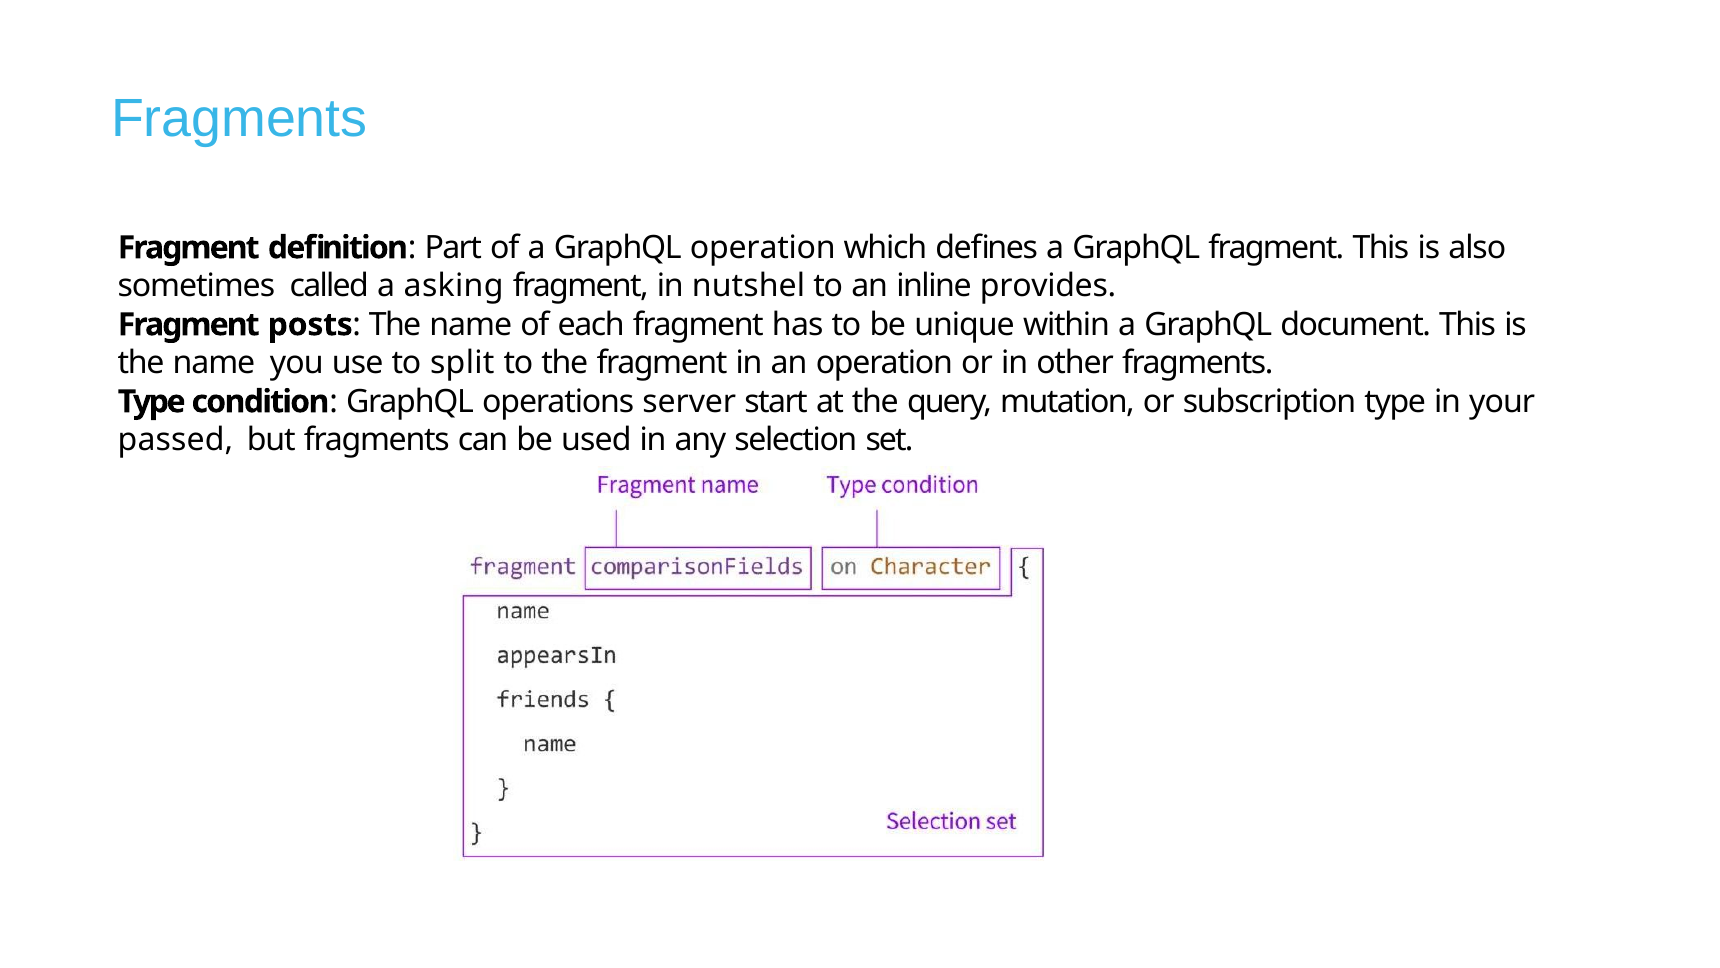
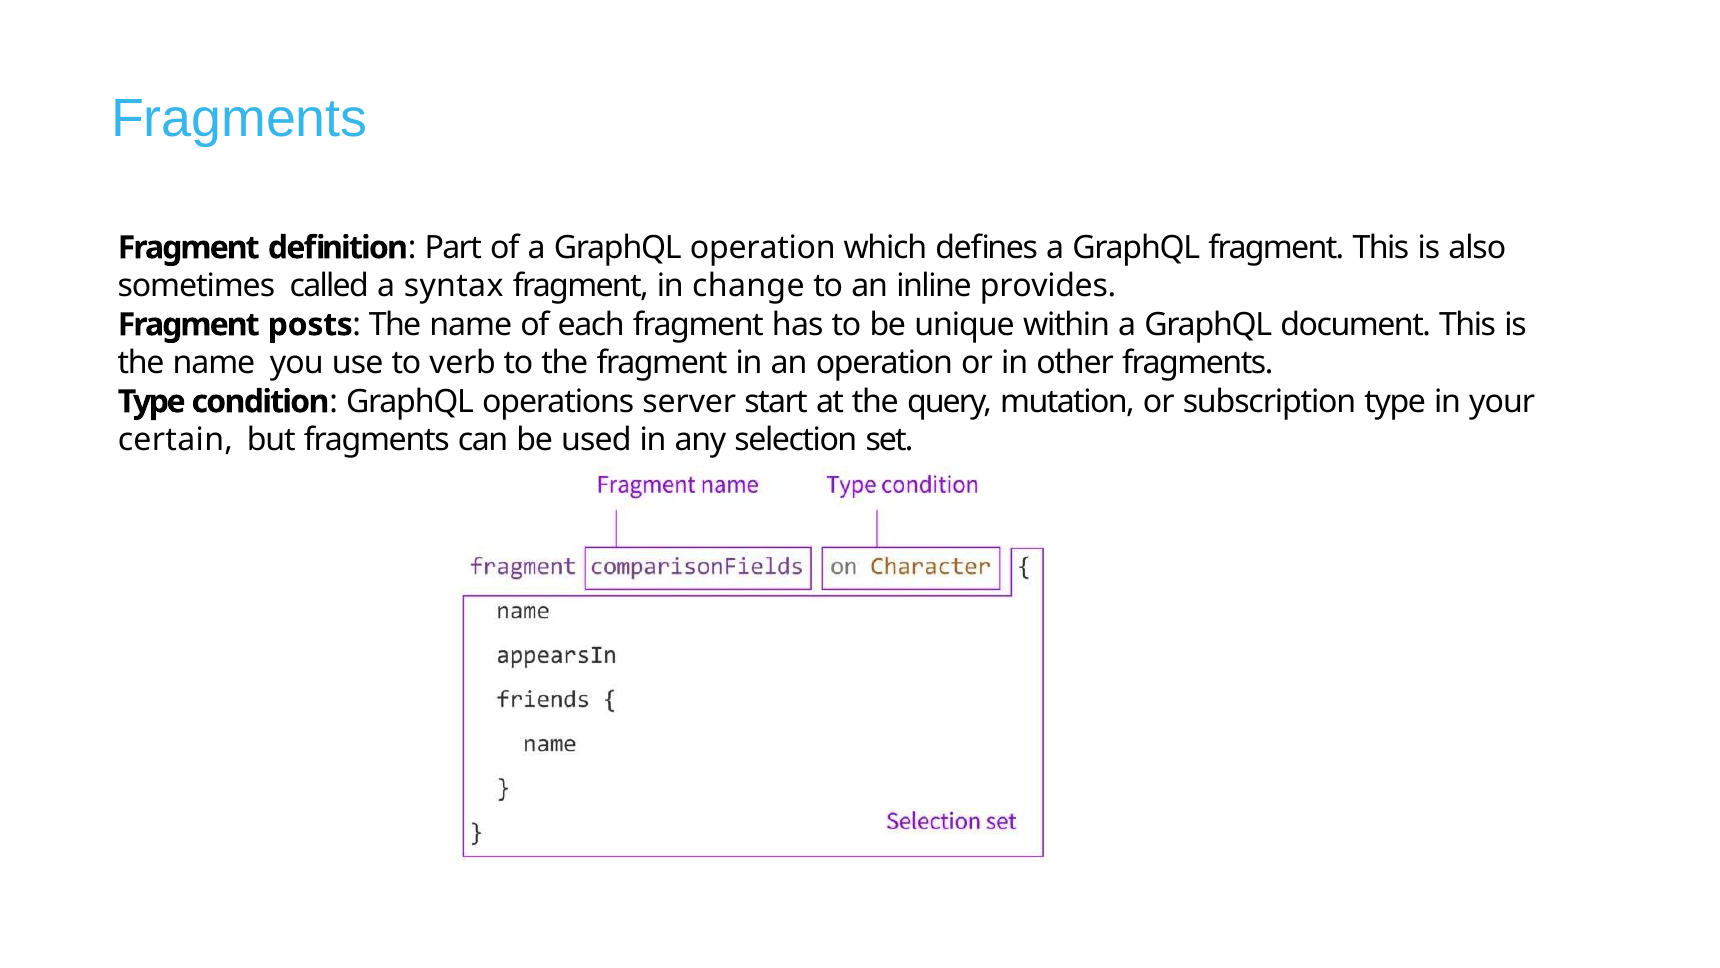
asking: asking -> syntax (454, 286)
nutshel: nutshel -> change (748, 286)
split: split -> verb (463, 363)
passed: passed -> certain (175, 440)
